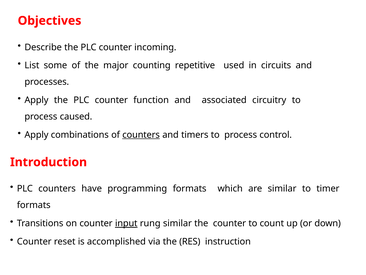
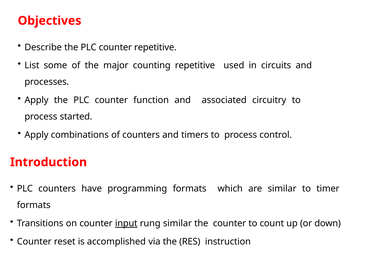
counter incoming: incoming -> repetitive (155, 47)
caused: caused -> started (76, 116)
counters underline: present -> none (141, 135)
